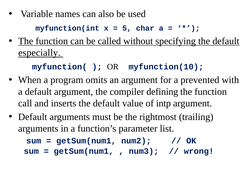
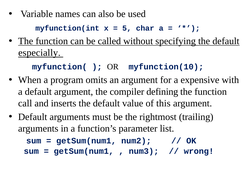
prevented: prevented -> expensive (200, 80)
intp: intp -> this (163, 104)
